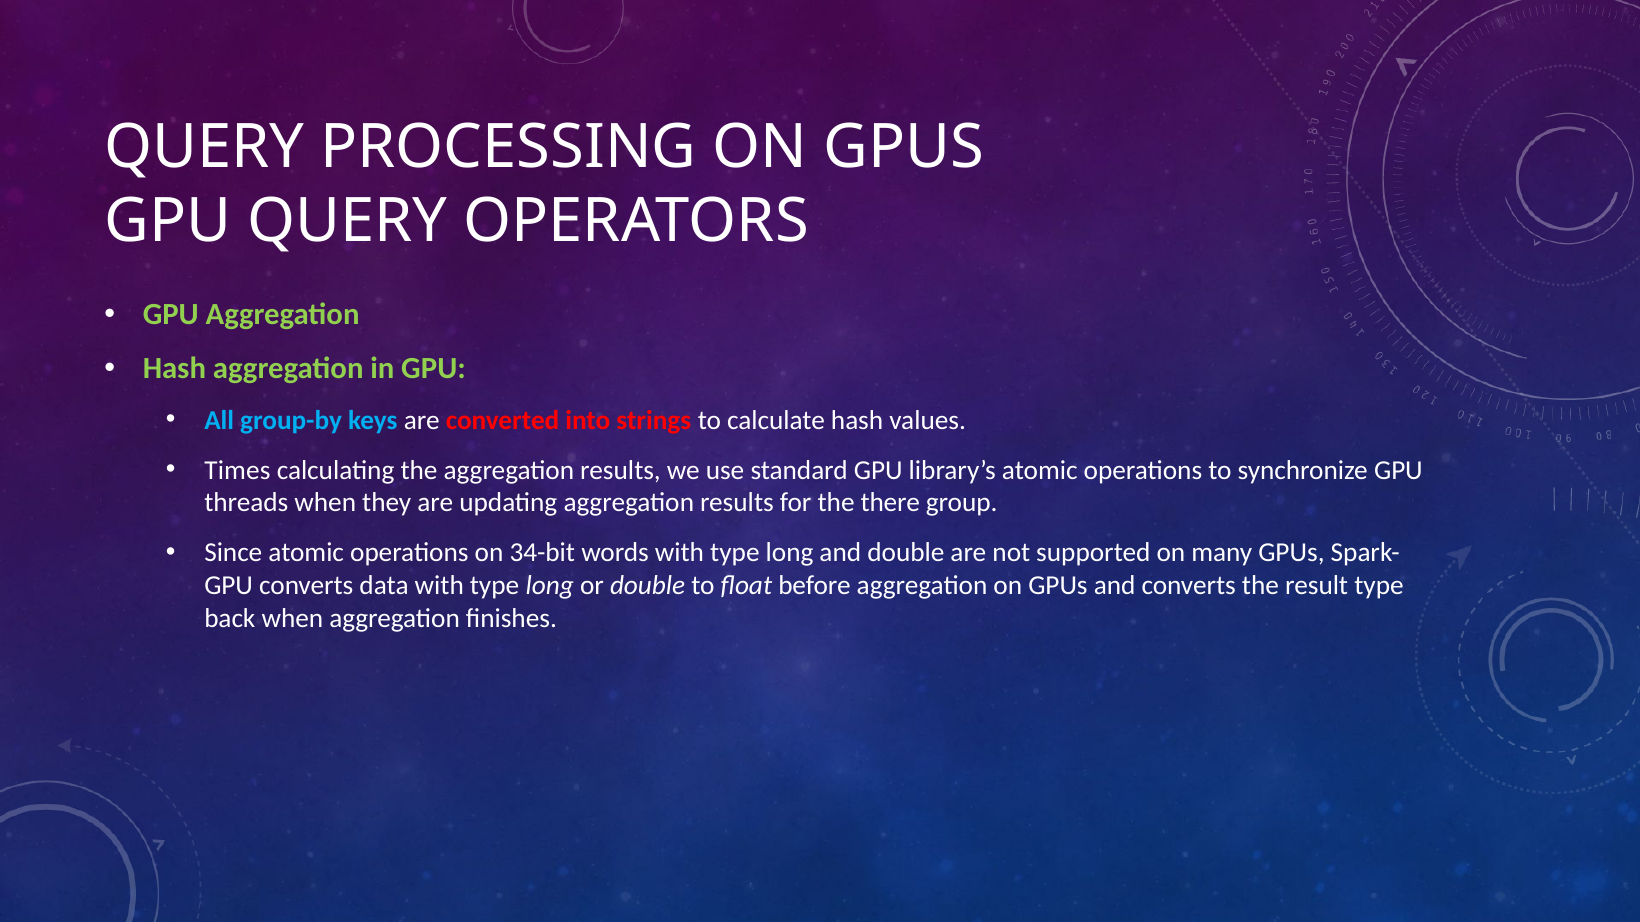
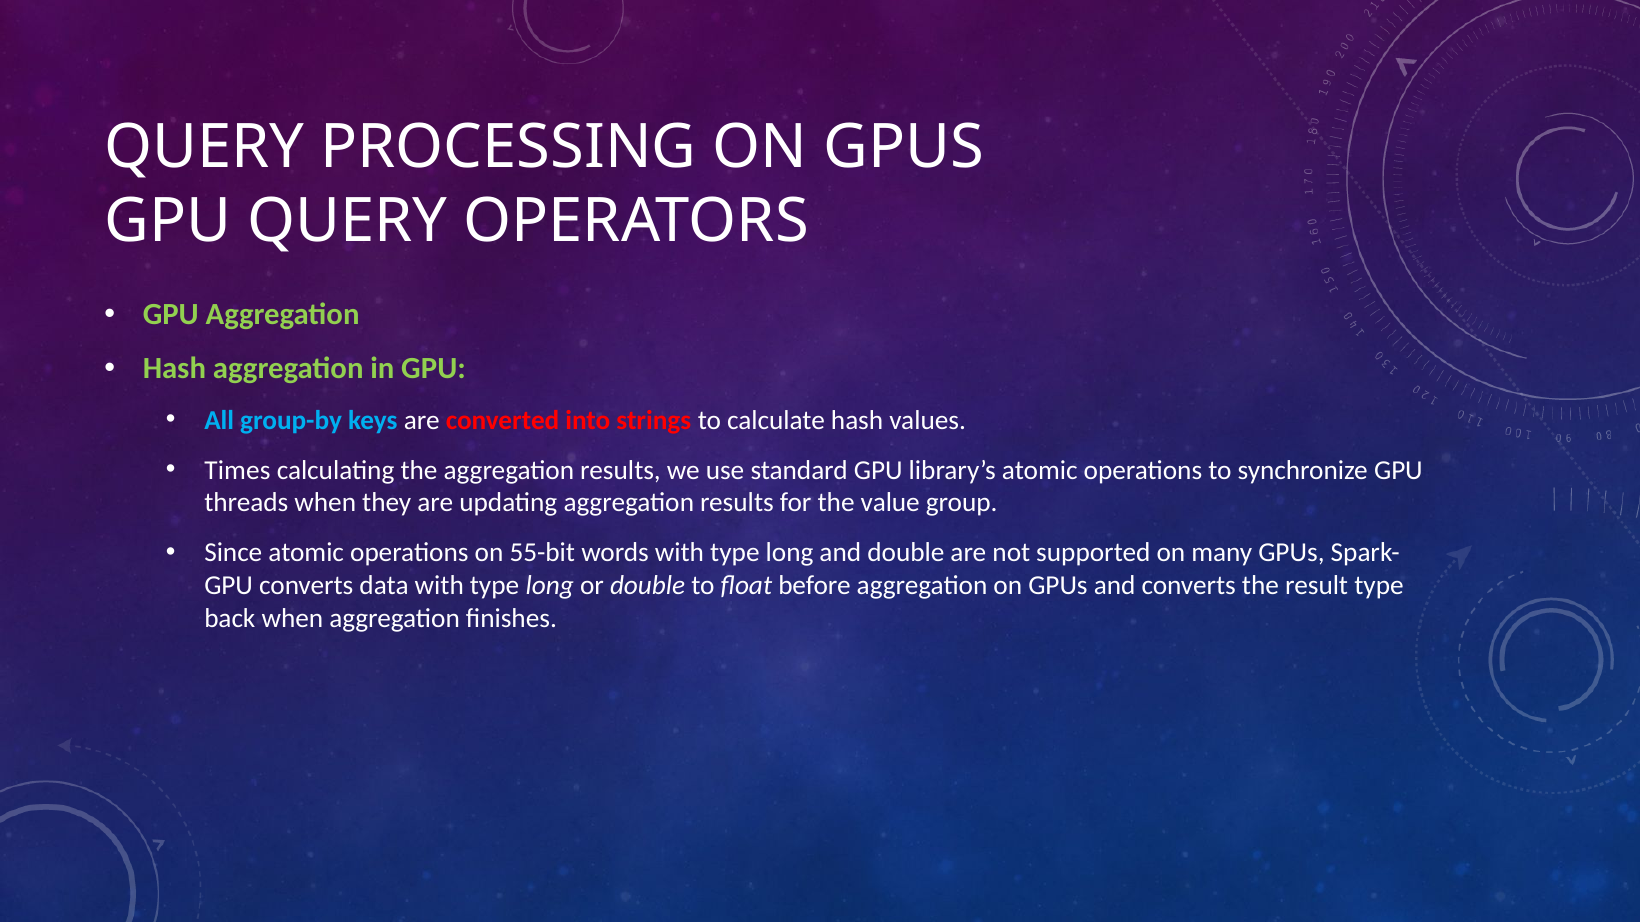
there: there -> value (890, 503)
34-bit: 34-bit -> 55-bit (542, 553)
